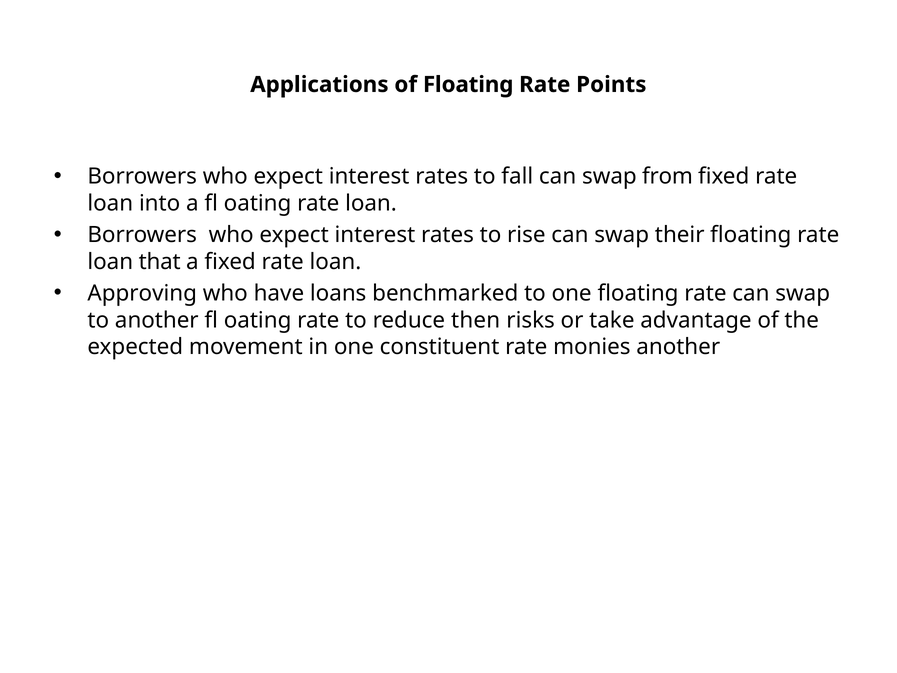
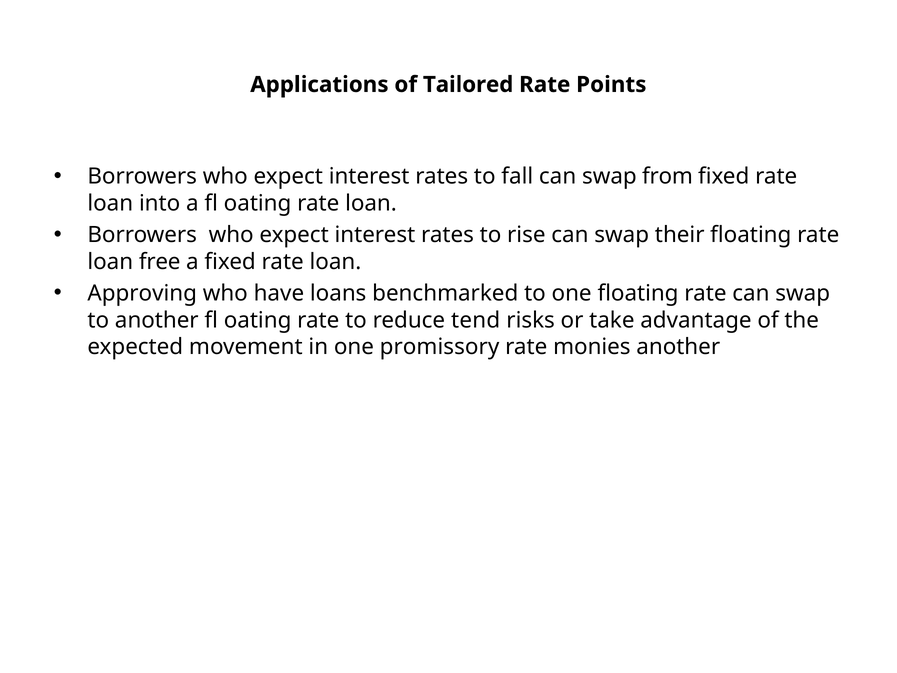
of Floating: Floating -> Tailored (468, 85)
that: that -> free (160, 262)
then: then -> tend (476, 320)
constituent: constituent -> promissory (440, 347)
